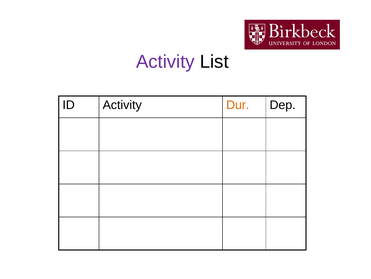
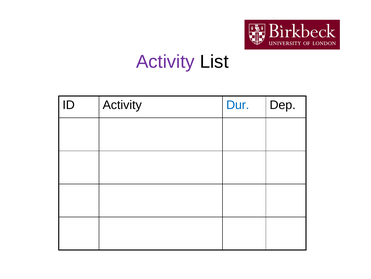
Dur colour: orange -> blue (238, 105)
